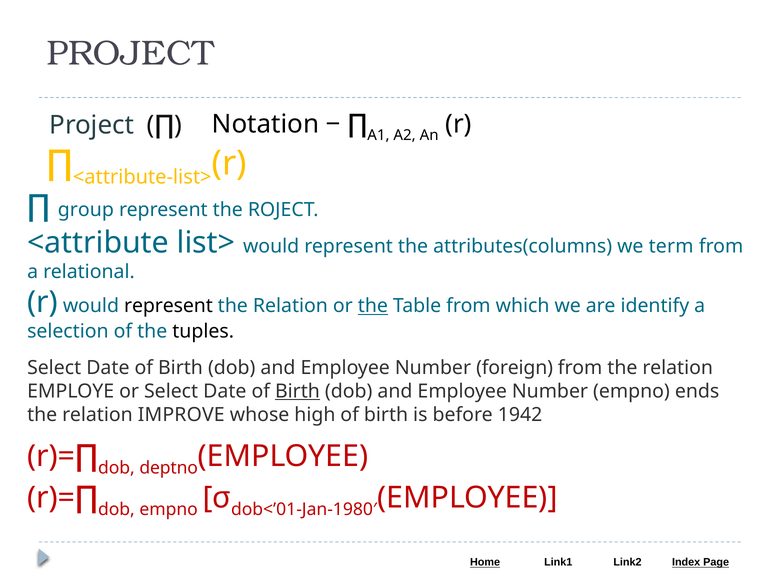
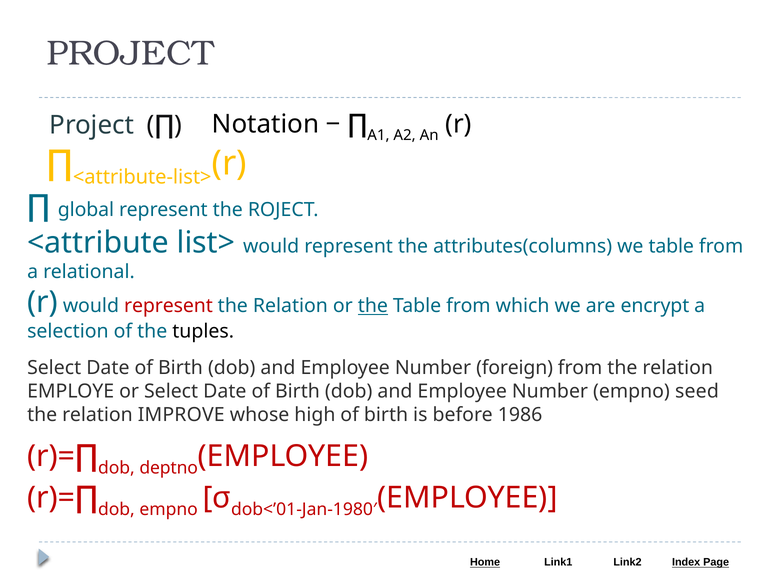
group: group -> global (86, 210)
we term: term -> table (671, 246)
represent colour: black -> red (168, 306)
identify: identify -> encrypt (655, 306)
Birth underline: present -> none (297, 391)
ends: ends -> seed (697, 391)
1942: 1942 -> 1986 (520, 415)
